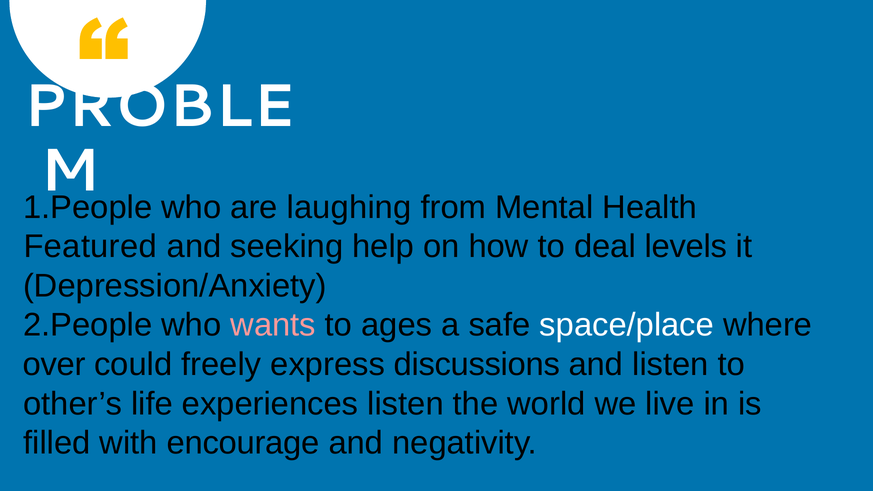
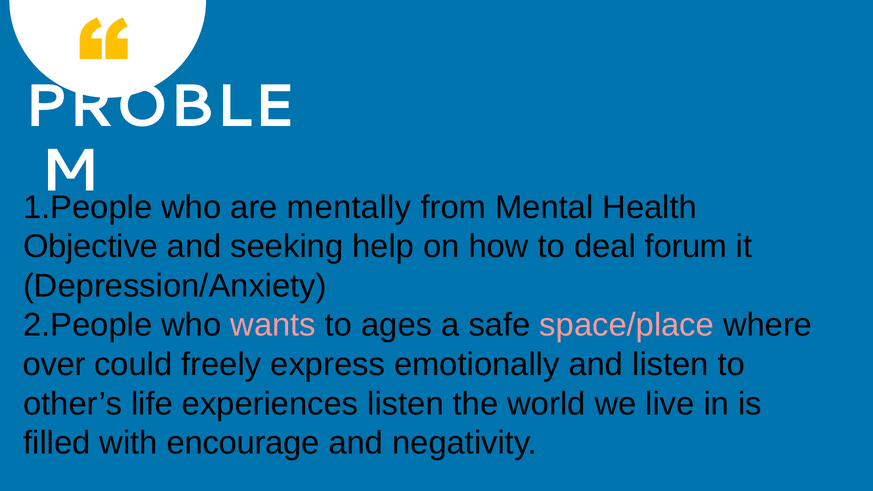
laughing: laughing -> mentally (349, 207)
Featured: Featured -> Objective (91, 247)
levels: levels -> forum (686, 247)
space/place colour: white -> pink (627, 325)
discussions: discussions -> emotionally (477, 365)
